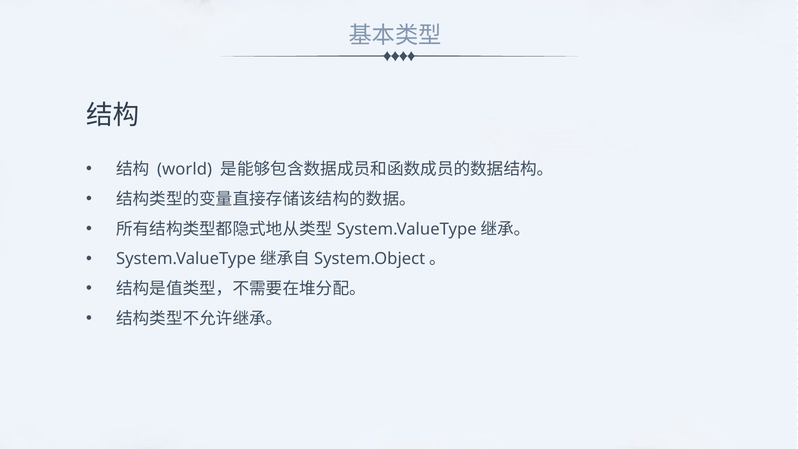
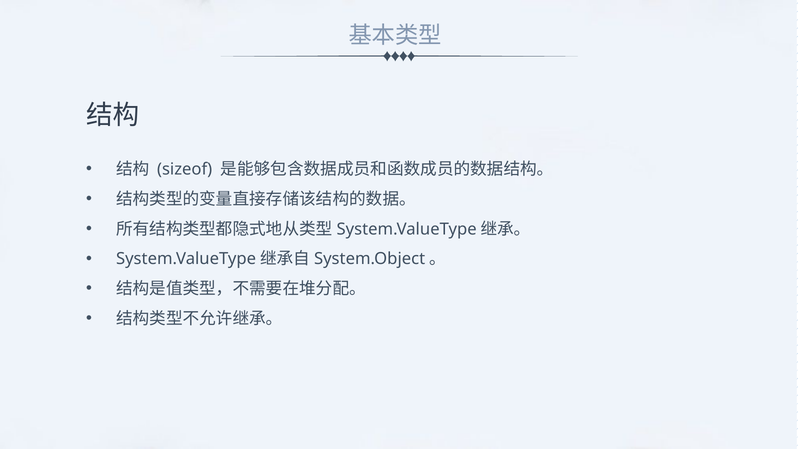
world: world -> sizeof (185, 169)
